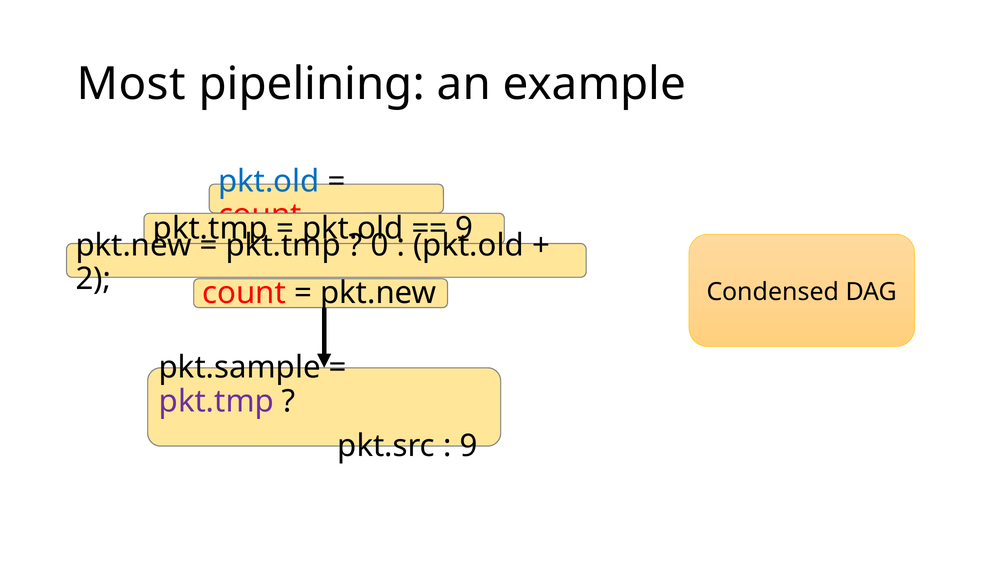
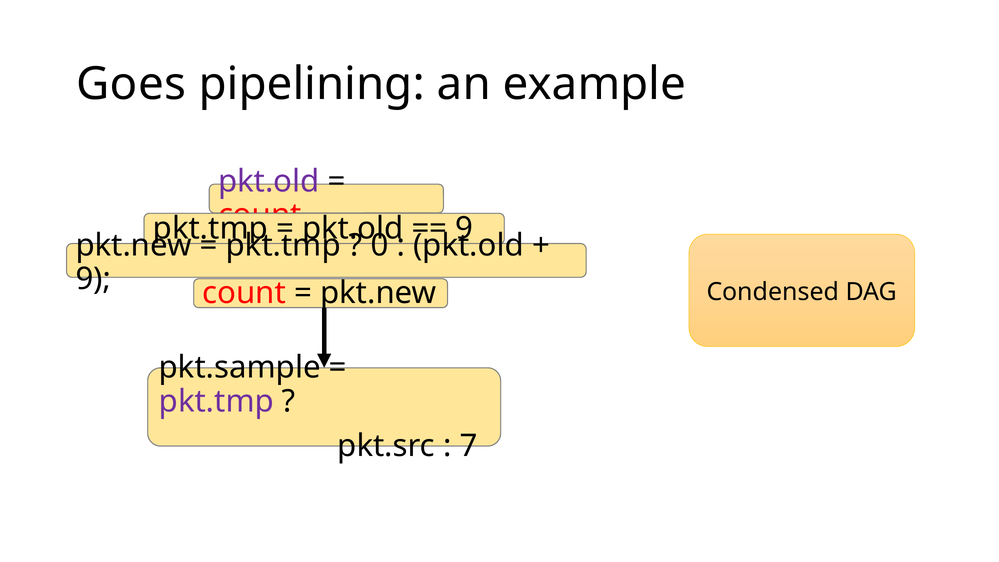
Most: Most -> Goes (131, 84)
pkt.old colour: blue -> purple (269, 181)
2: 2 -> 9 (93, 279)
9: 9 -> 7 (468, 446)
